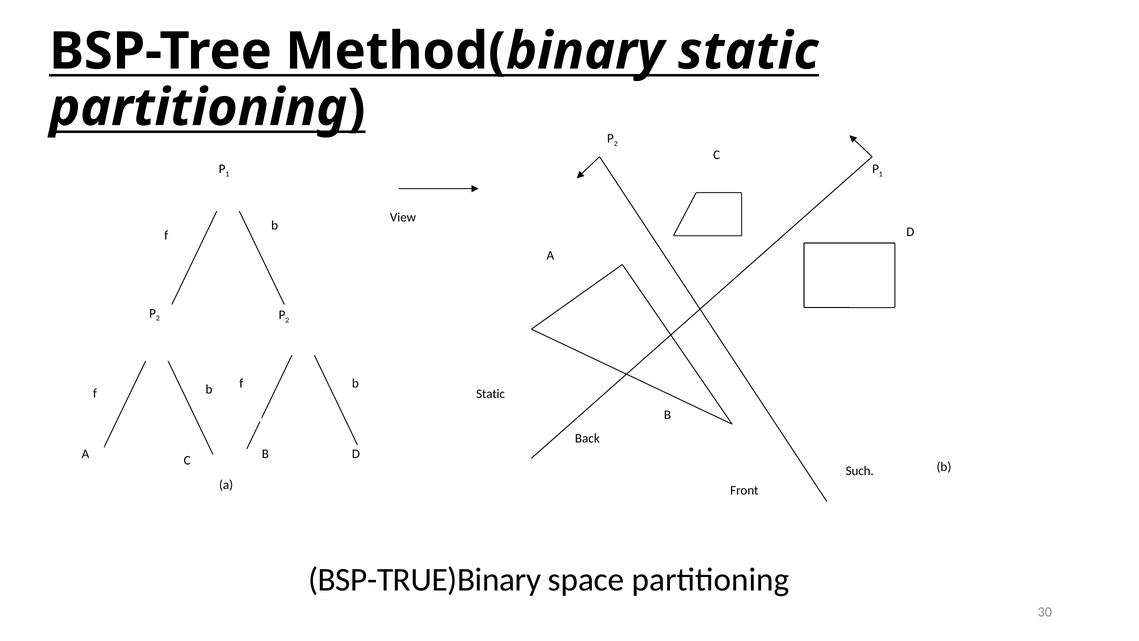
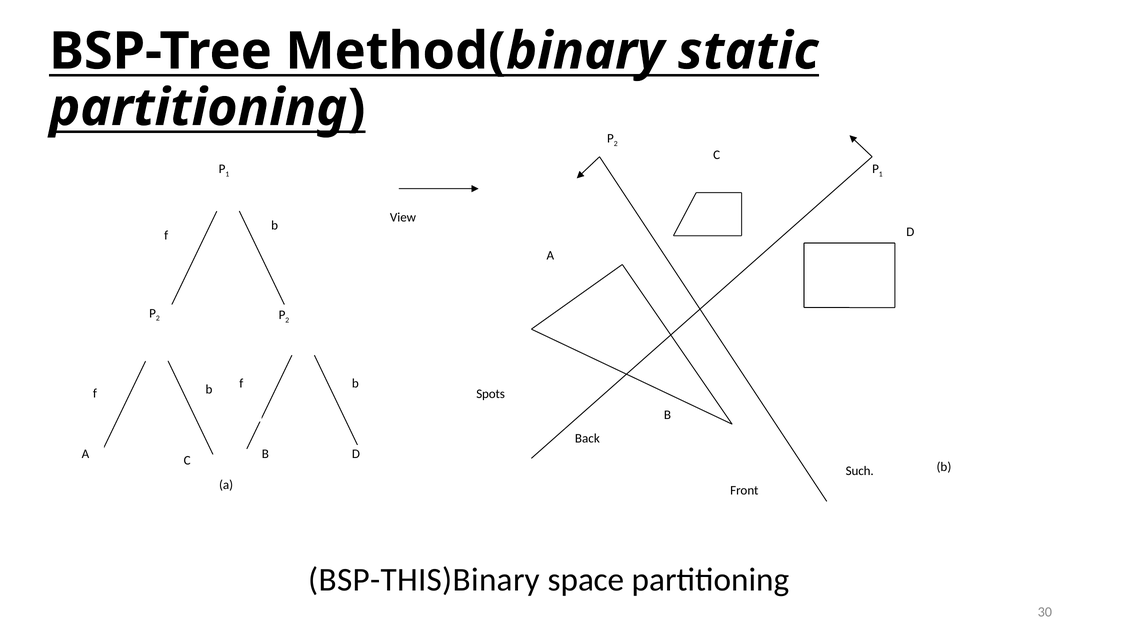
Static: Static -> Spots (491, 394)
BSP-TRUE)Binary: BSP-TRUE)Binary -> BSP-THIS)Binary (424, 580)
